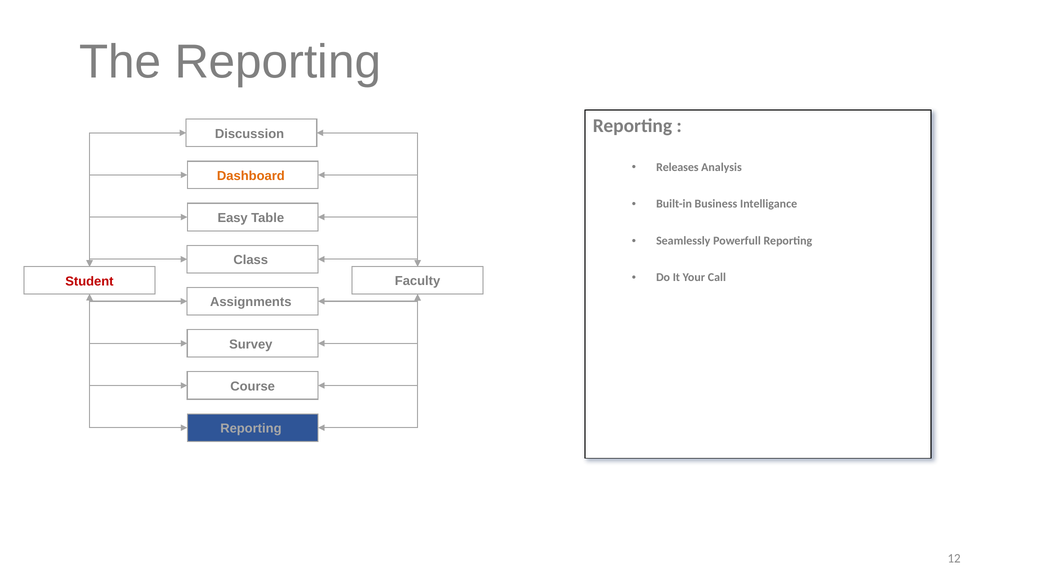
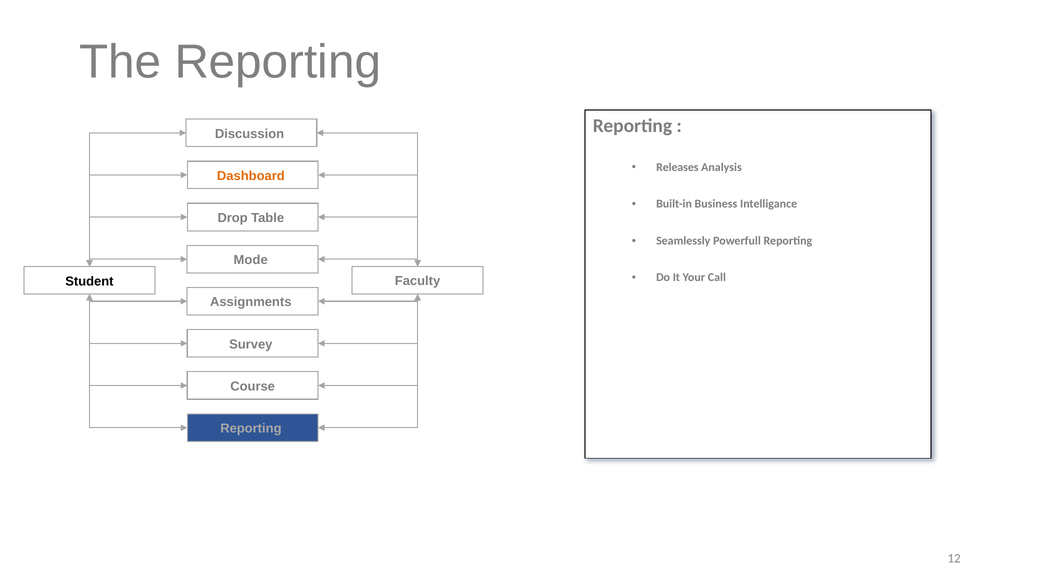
Easy: Easy -> Drop (233, 218)
Class: Class -> Mode (251, 260)
Student colour: red -> black (89, 281)
